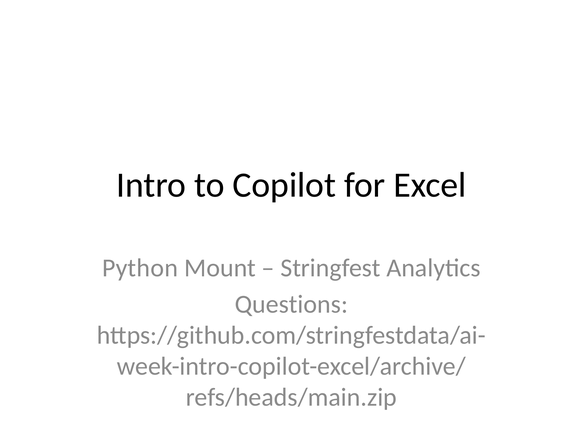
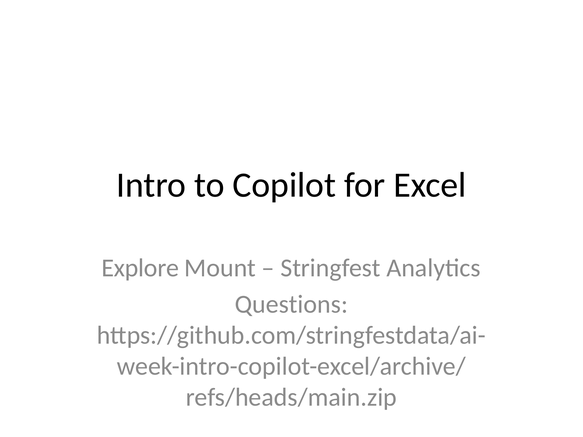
Python: Python -> Explore (140, 268)
